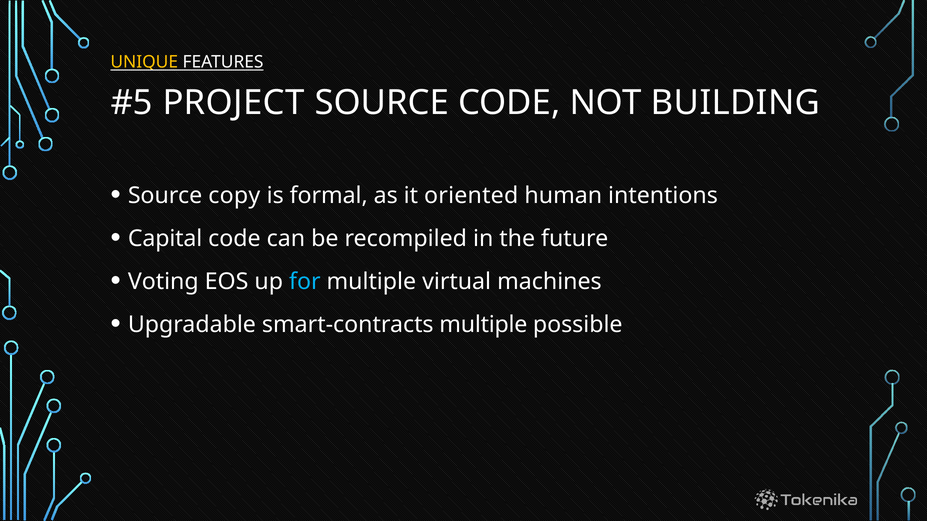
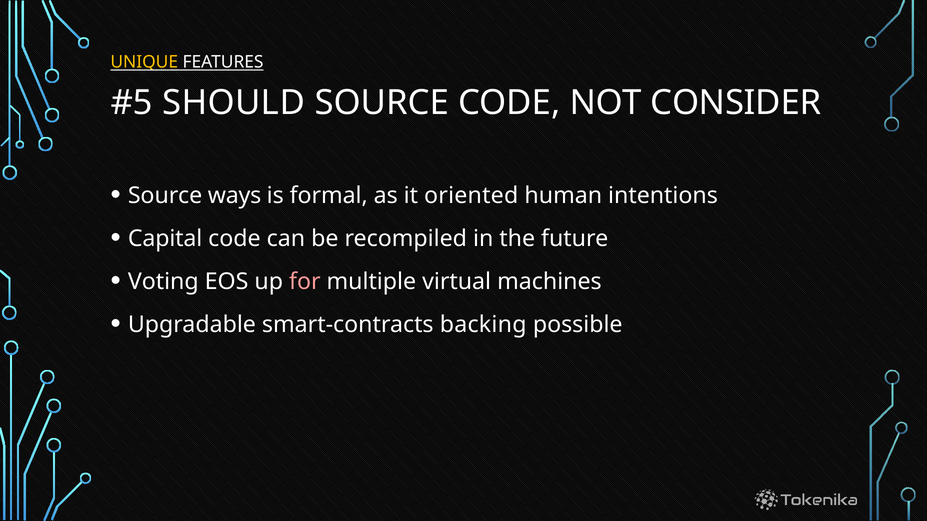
PROJECT: PROJECT -> SHOULD (234, 103)
BUILDING: BUILDING -> CONSIDER (736, 103)
copy: copy -> ways (235, 196)
for colour: light blue -> pink (305, 282)
smart-contracts multiple: multiple -> backing (483, 325)
